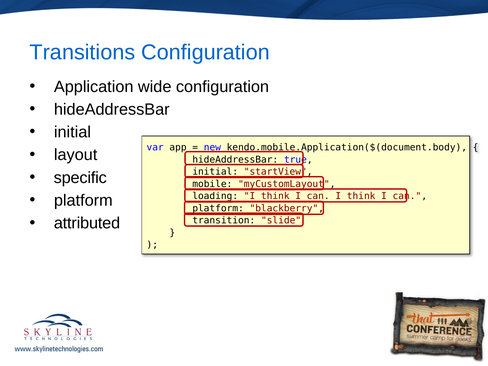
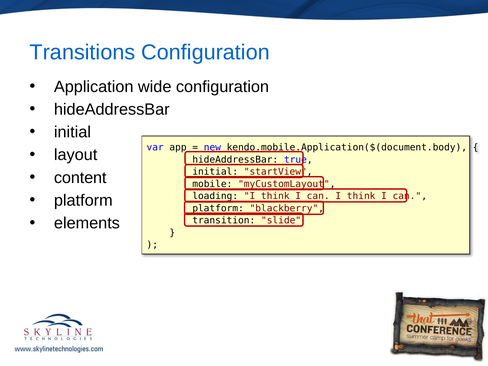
specific: specific -> content (80, 178)
attributed: attributed -> elements (87, 223)
